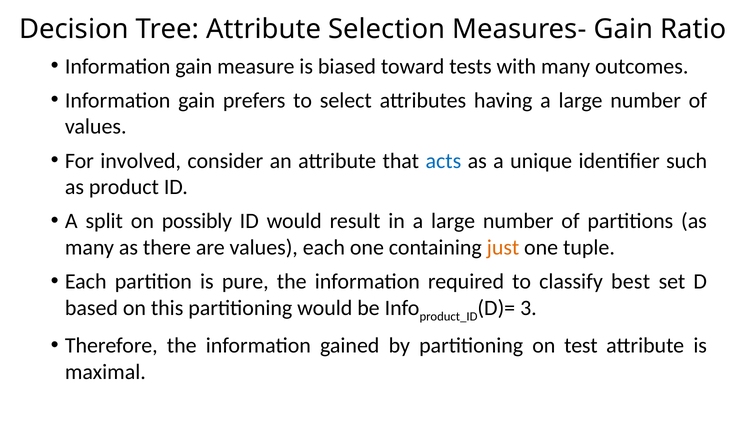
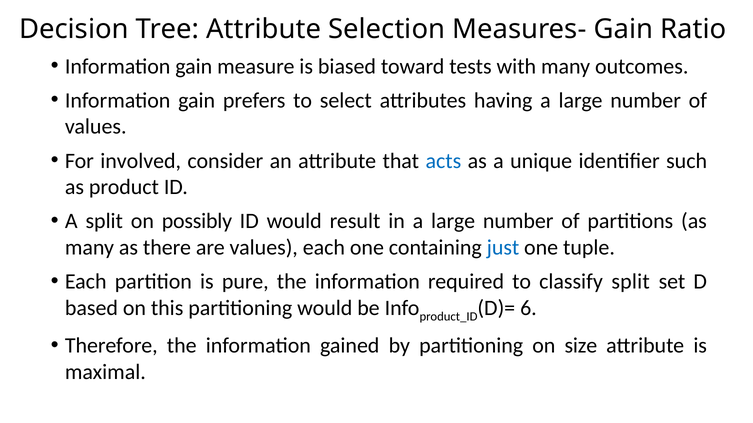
just colour: orange -> blue (503, 248)
classify best: best -> split (631, 282)
3: 3 -> 6 (528, 308)
test: test -> size (581, 346)
